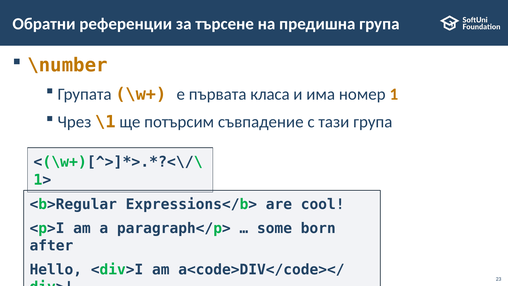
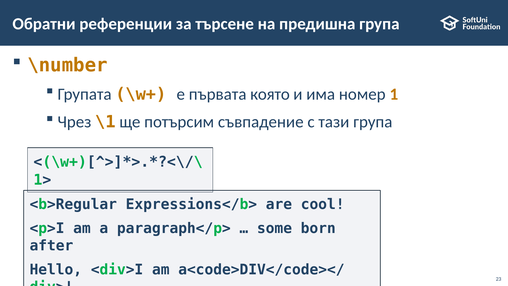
класа: класа -> която (270, 94)
